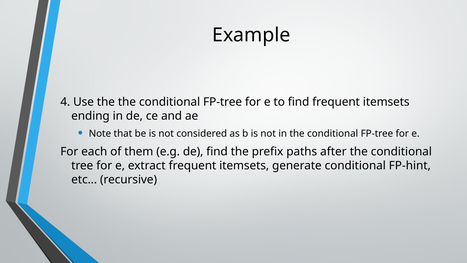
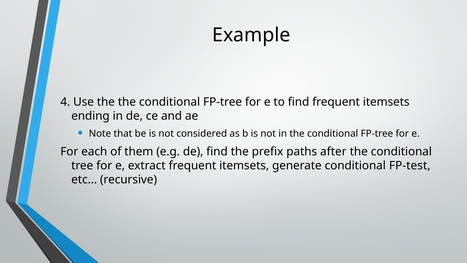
FP-hint: FP-hint -> FP-test (410, 166)
